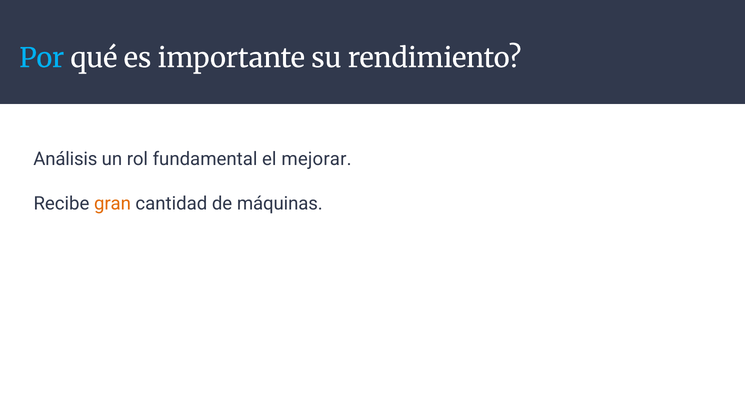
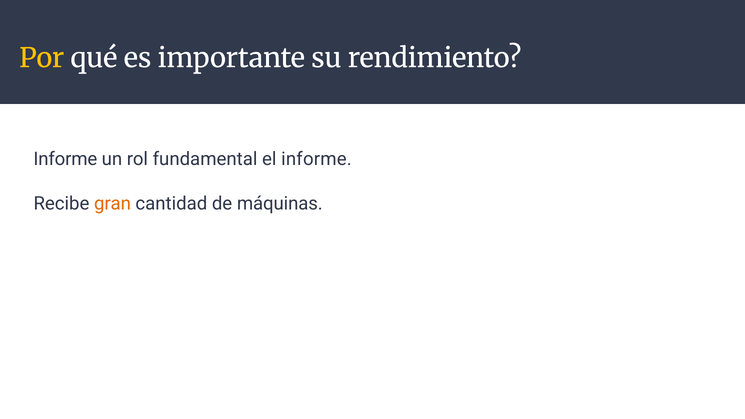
Por colour: light blue -> yellow (42, 58)
Análisis: Análisis -> Informe (65, 159)
el mejorar: mejorar -> informe (316, 159)
